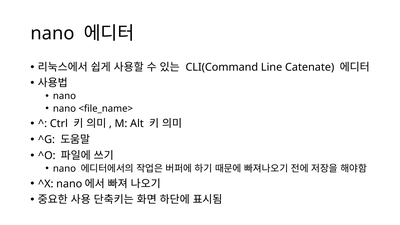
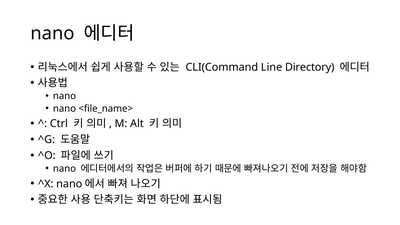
Catenate: Catenate -> Directory (310, 67)
